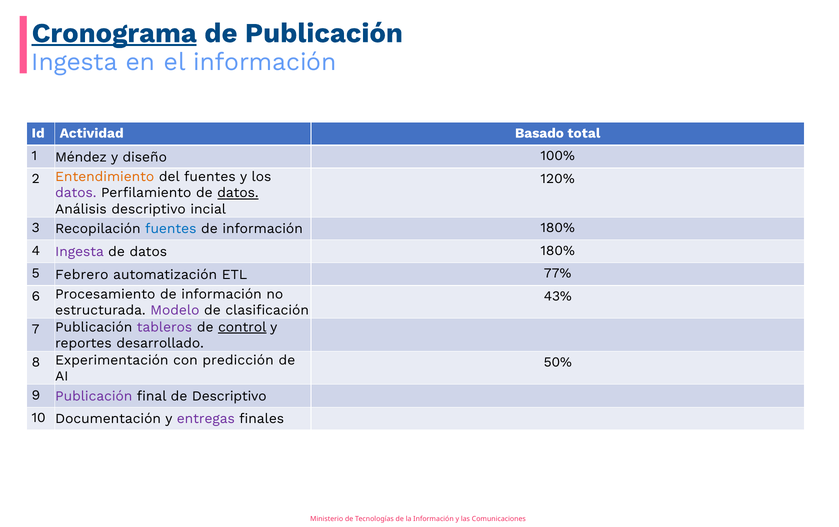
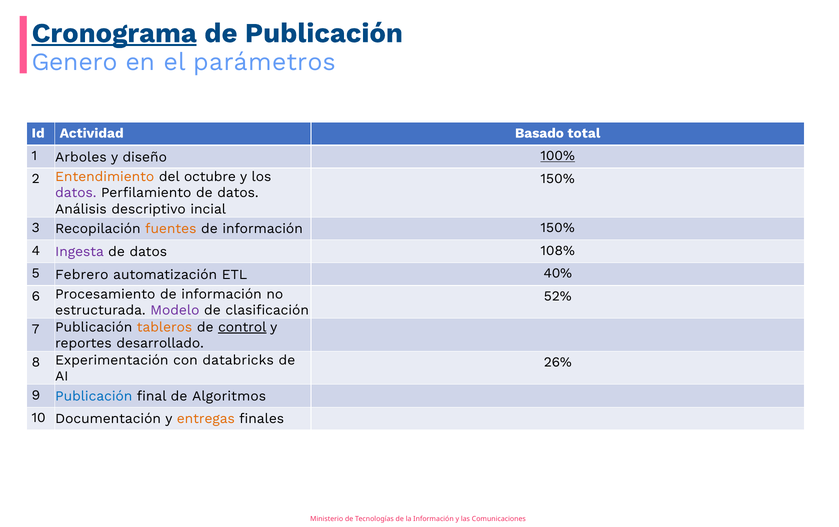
Ingesta: Ingesta -> Genero (75, 62)
el información: información -> parámetros (265, 62)
Méndez: Méndez -> Arboles (81, 157)
100% underline: none -> present (558, 156)
del fuentes: fuentes -> octubre (210, 177)
120%: 120% -> 150% (558, 179)
datos underline: present -> none (238, 193)
fuentes colour: blue -> orange (171, 229)
información 180%: 180% -> 150% (558, 228)
datos 180%: 180% -> 108% (558, 251)
77%: 77% -> 40% (558, 273)
43%: 43% -> 52% (558, 296)
tableros colour: purple -> orange (165, 327)
predicción: predicción -> databricks (238, 360)
50%: 50% -> 26% (558, 362)
Publicación colour: purple -> blue (94, 396)
de Descriptivo: Descriptivo -> Algoritmos (229, 396)
entregas colour: purple -> orange (206, 419)
